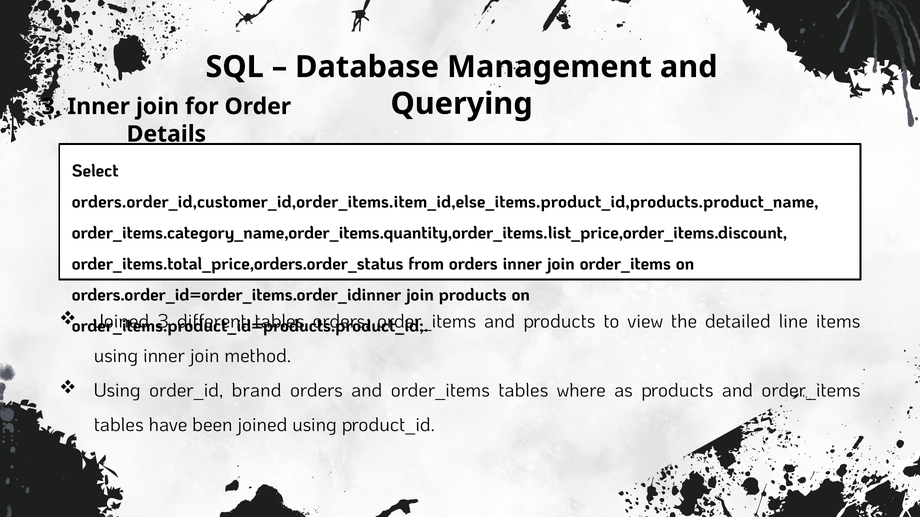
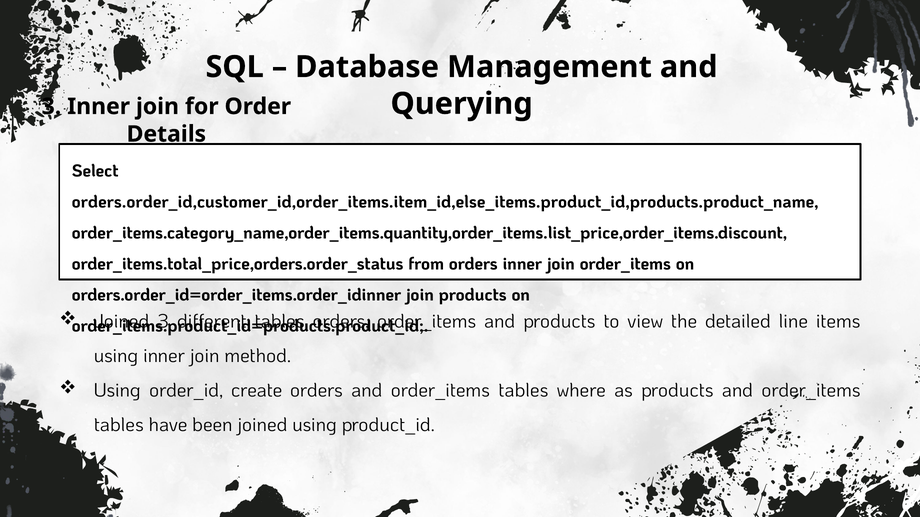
brand: brand -> create (257, 391)
